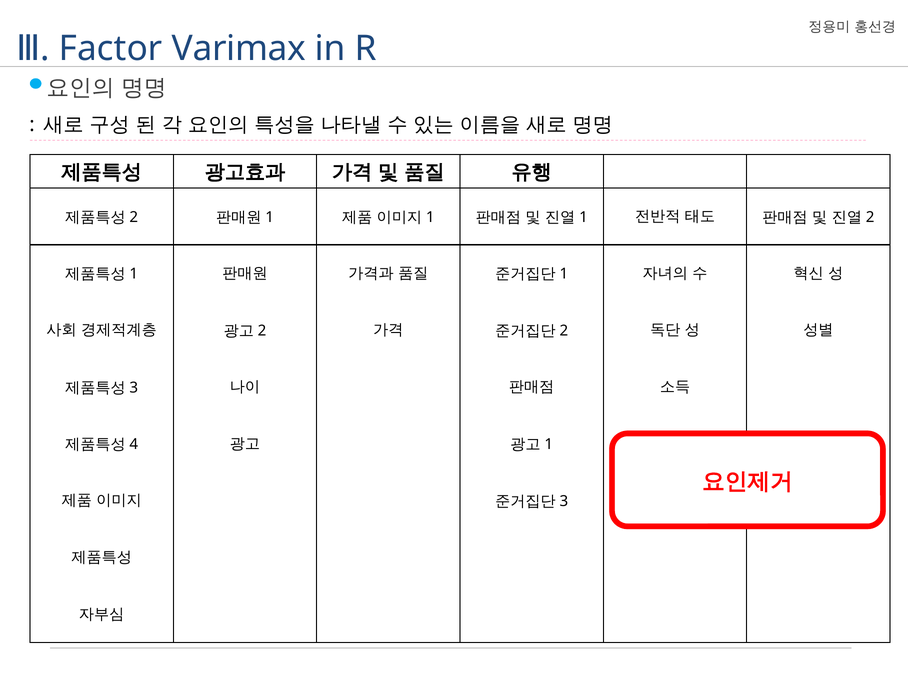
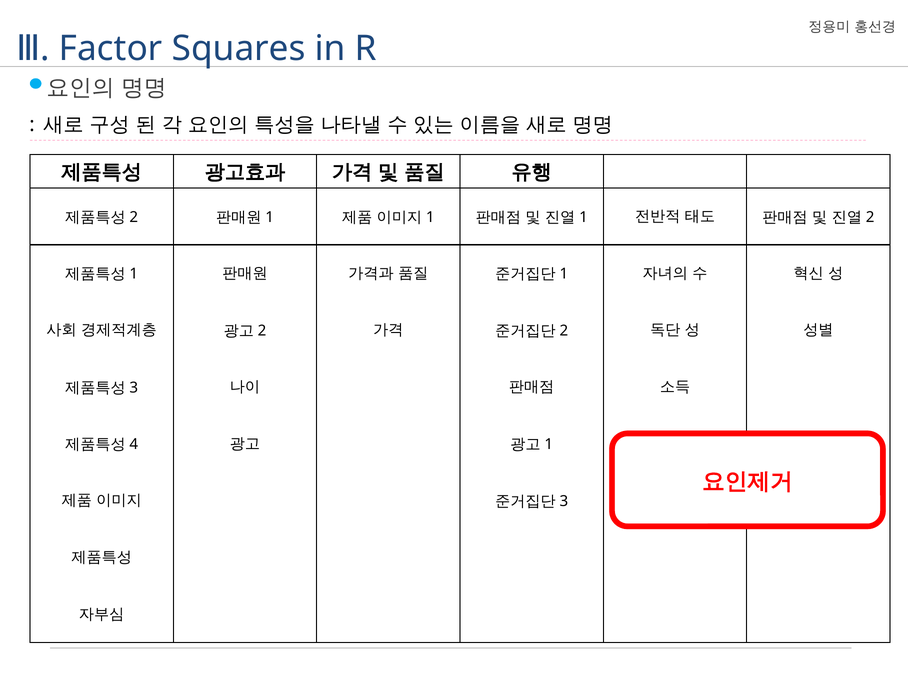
Varimax: Varimax -> Squares (239, 49)
